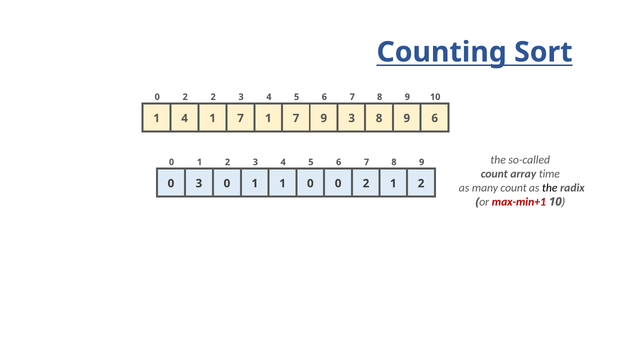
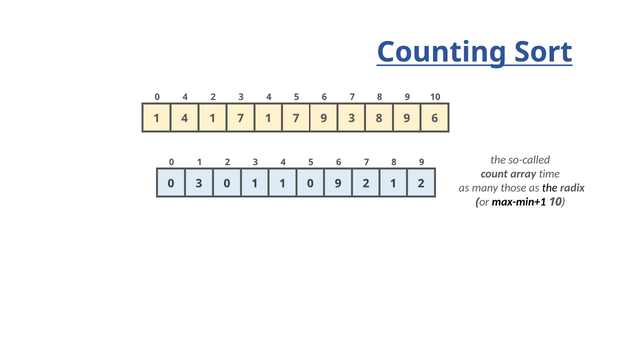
2: 2 -> 4 (185, 97)
0 0: 0 -> 9 (338, 183)
many count: count -> those (514, 188)
max-min+1 colour: red -> black (519, 202)
